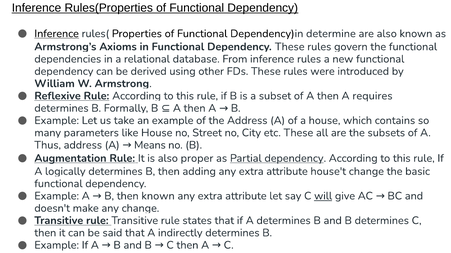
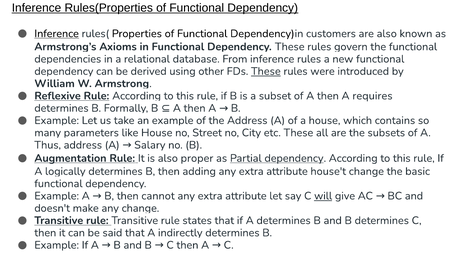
determine: determine -> customers (331, 34)
These underline: none -> present (266, 71)
Means: Means -> Salary (150, 145)
known: known -> cannot (158, 196)
